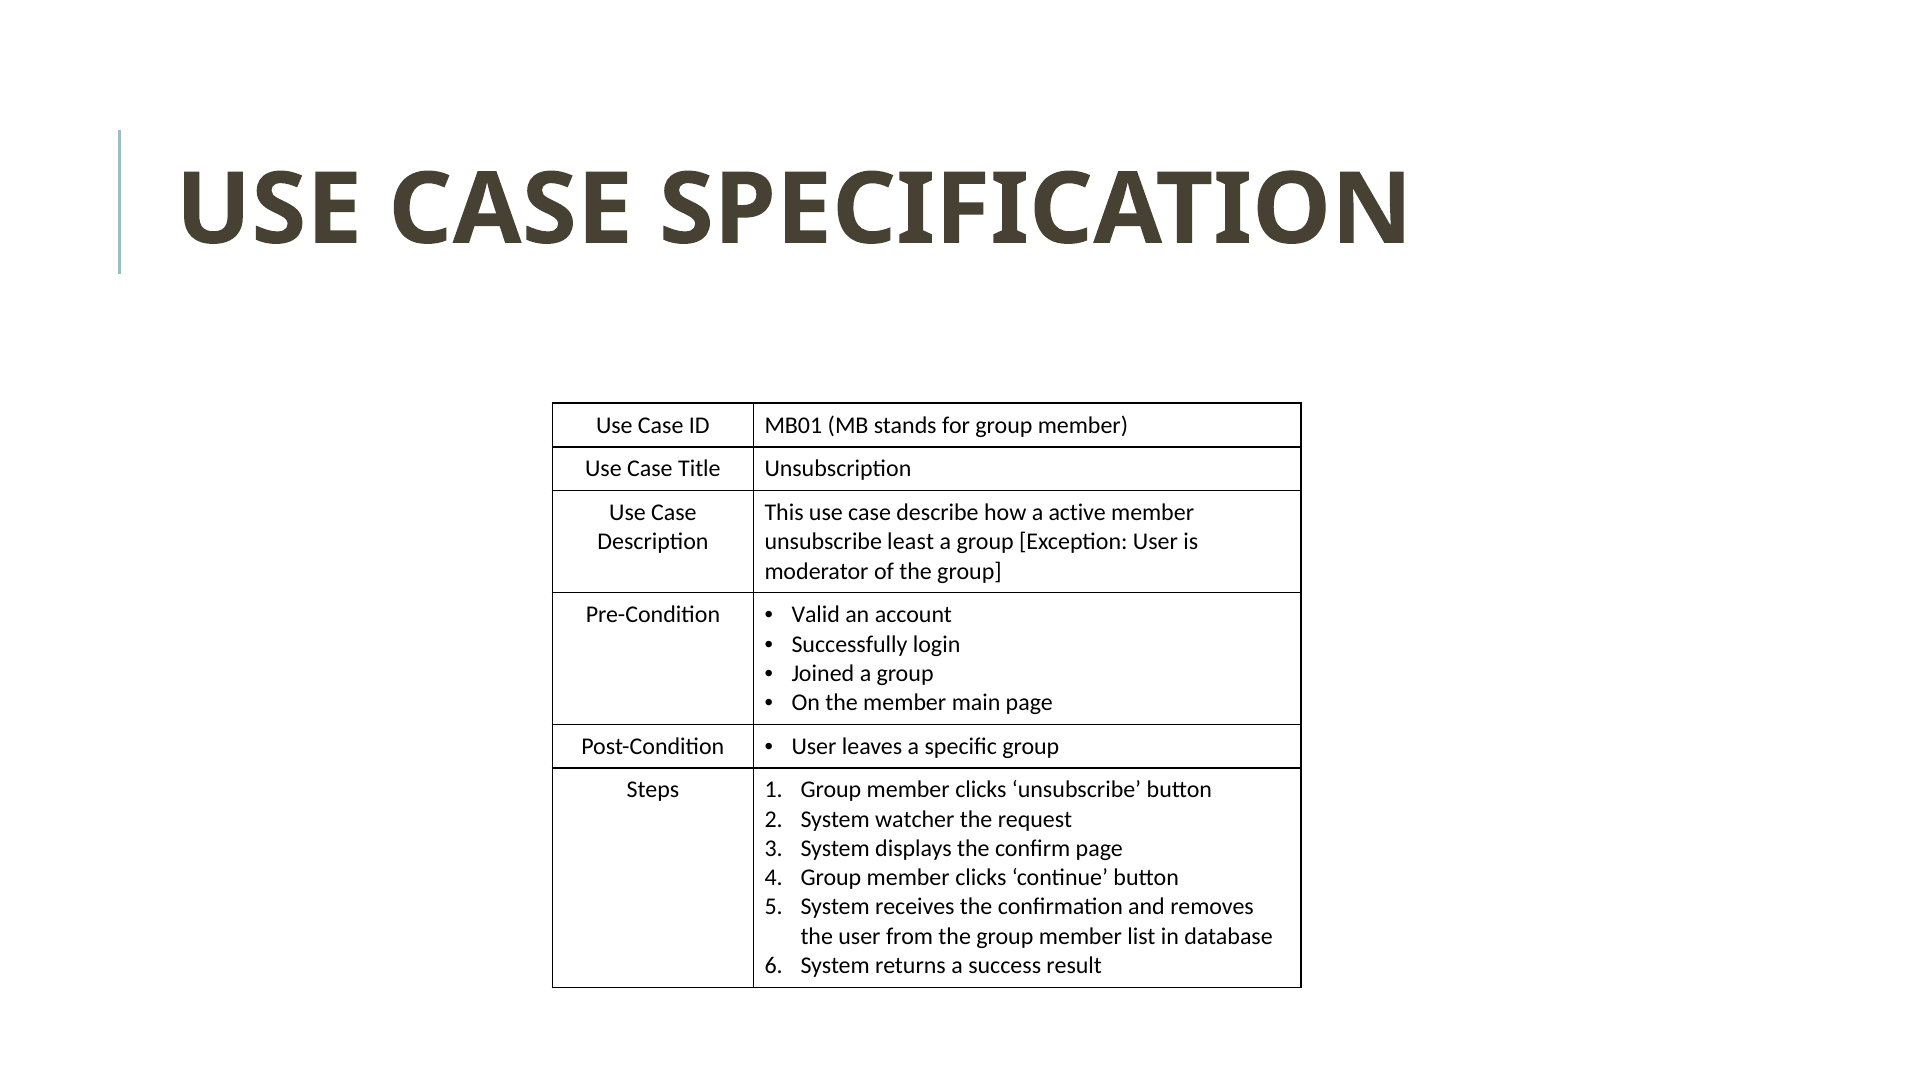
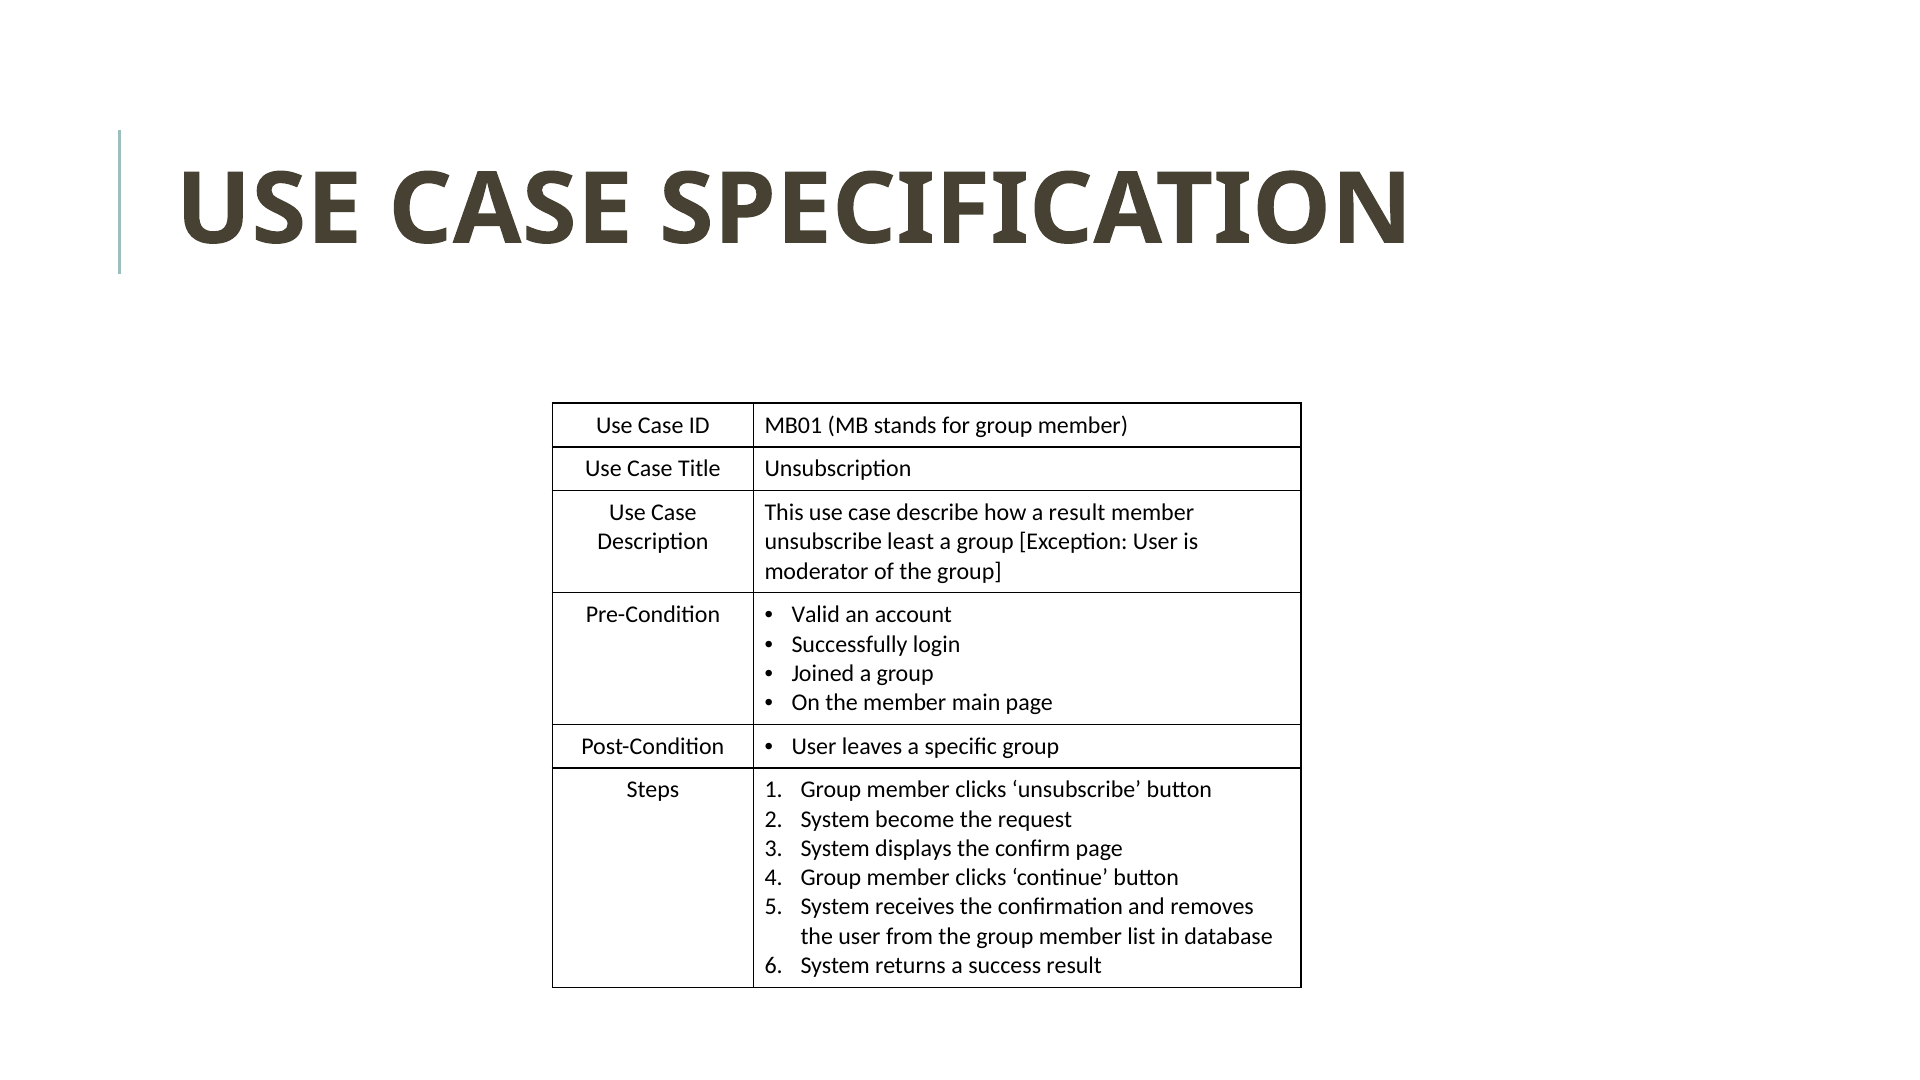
a active: active -> result (1077, 513)
watcher: watcher -> become (915, 819)
